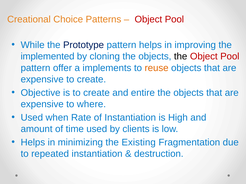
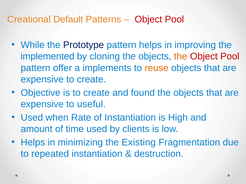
Choice: Choice -> Default (68, 19)
the colour: black -> orange (181, 57)
entire: entire -> found (143, 93)
where: where -> useful (91, 104)
